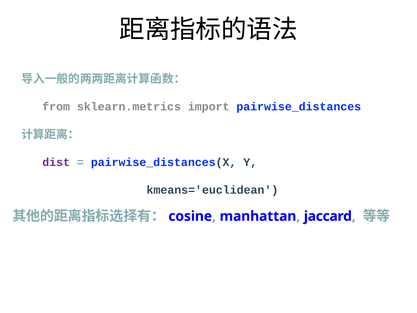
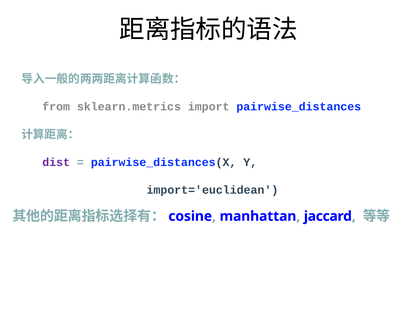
kmeans='euclidean: kmeans='euclidean -> import='euclidean (212, 190)
